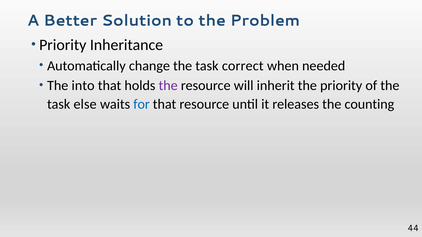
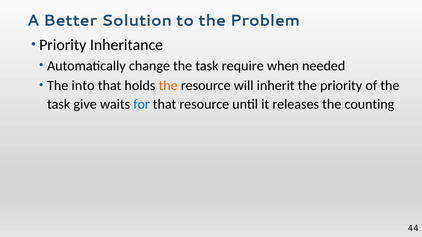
correct: correct -> require (243, 66)
the colour: purple -> orange (168, 86)
else: else -> give (85, 104)
